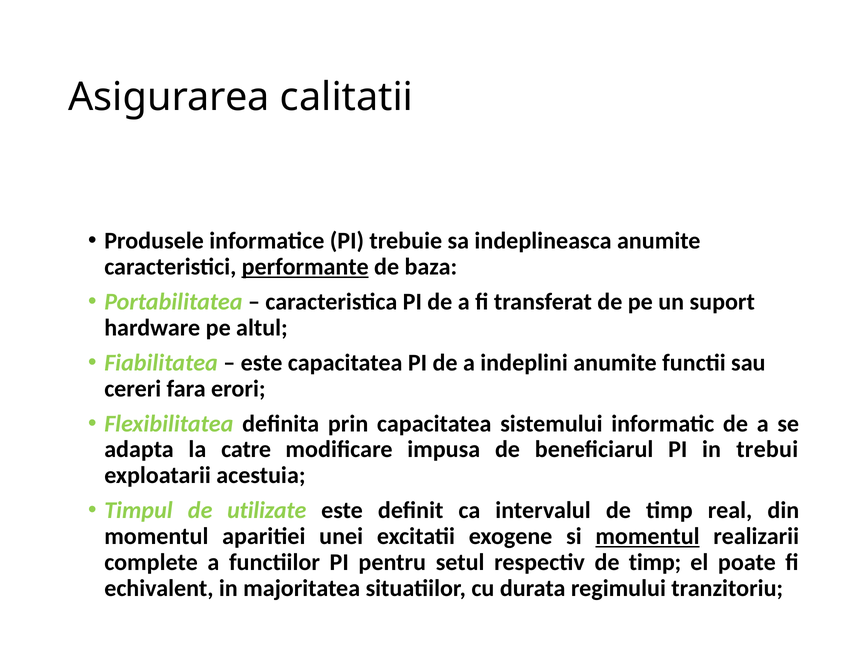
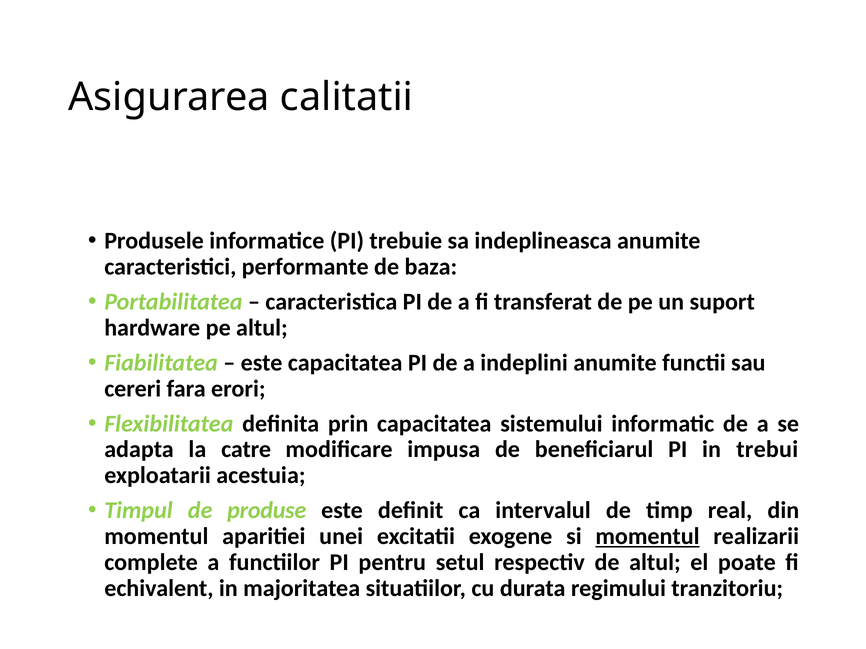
performante underline: present -> none (305, 267)
utilizate: utilizate -> produse (267, 511)
respectiv de timp: timp -> altul (655, 563)
